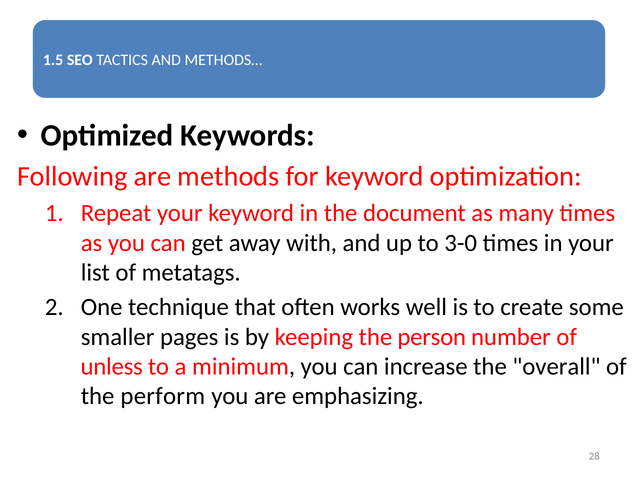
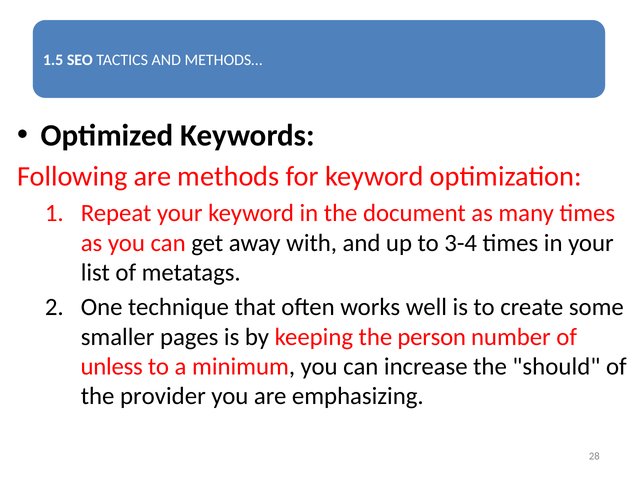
3-0: 3-0 -> 3-4 (461, 243)
overall: overall -> should (556, 367)
perform: perform -> provider (163, 397)
